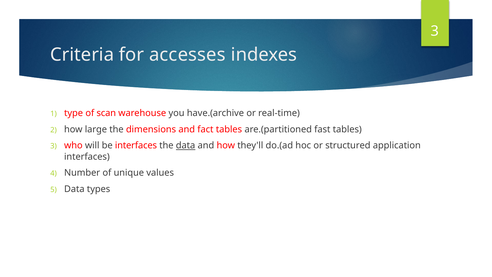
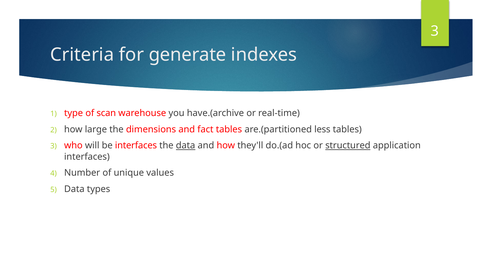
accesses: accesses -> generate (188, 55)
fast: fast -> less (322, 129)
structured underline: none -> present (348, 145)
